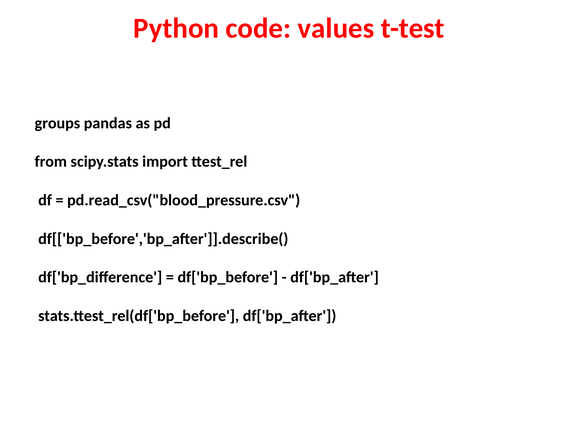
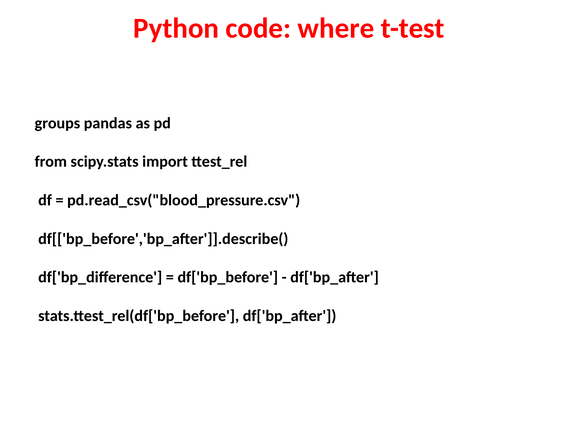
values: values -> where (336, 28)
